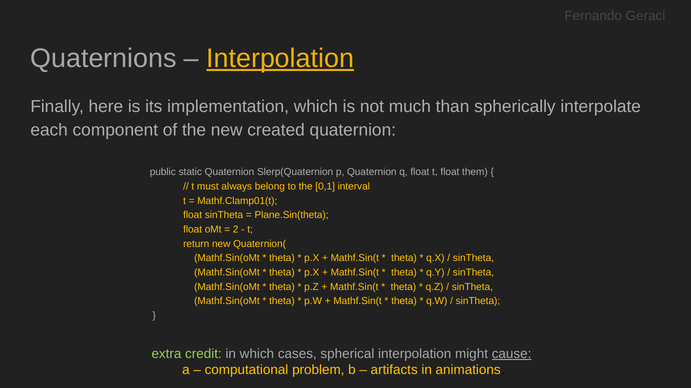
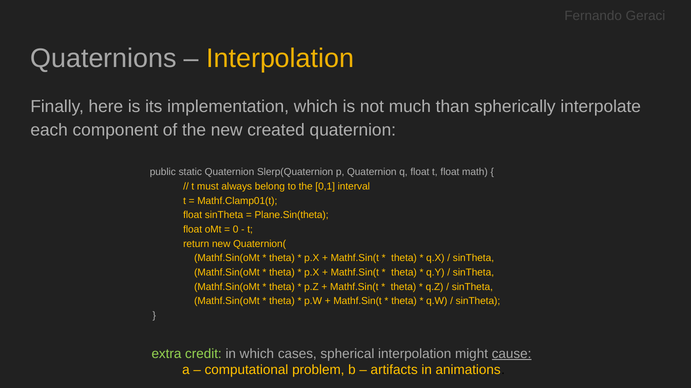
Interpolation underline: present -> none (280, 59)
them: them -> math (475, 172)
2: 2 -> 0 (236, 230)
